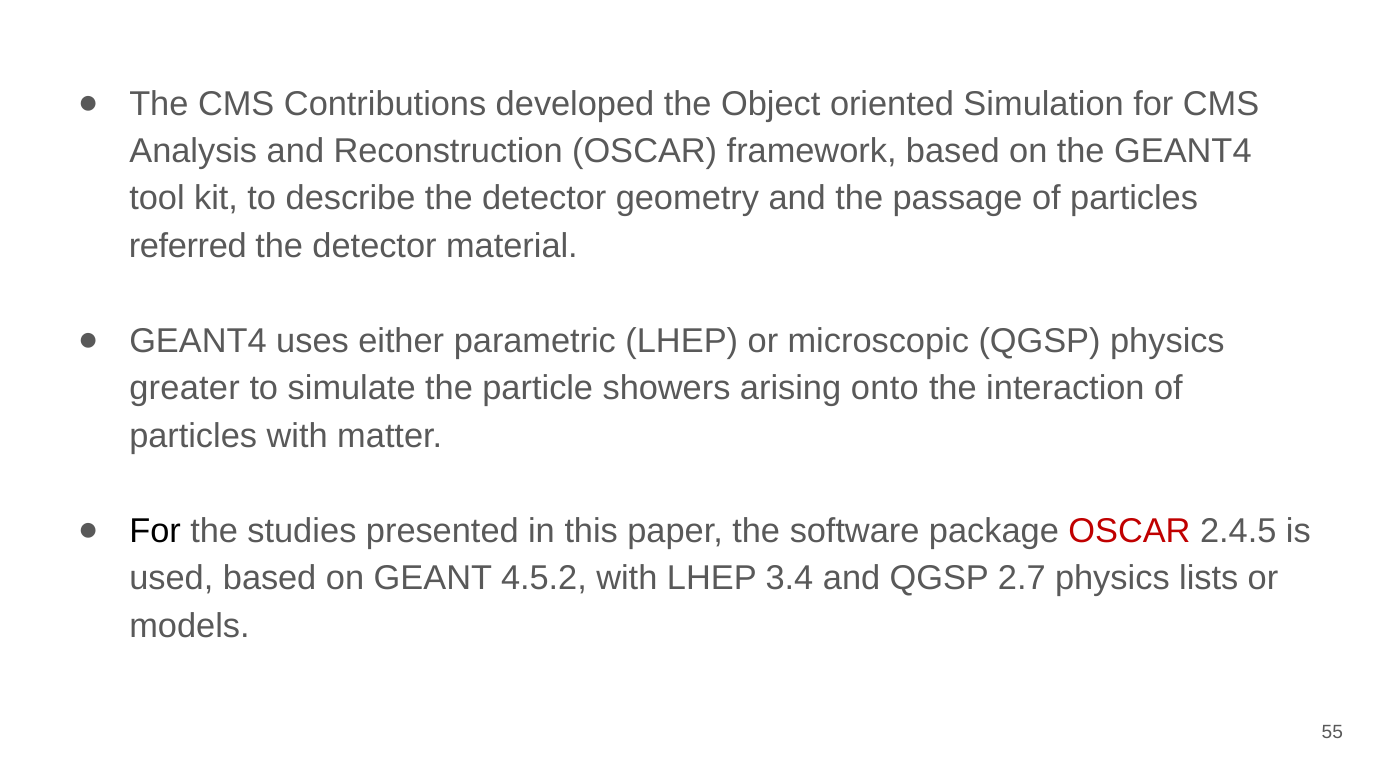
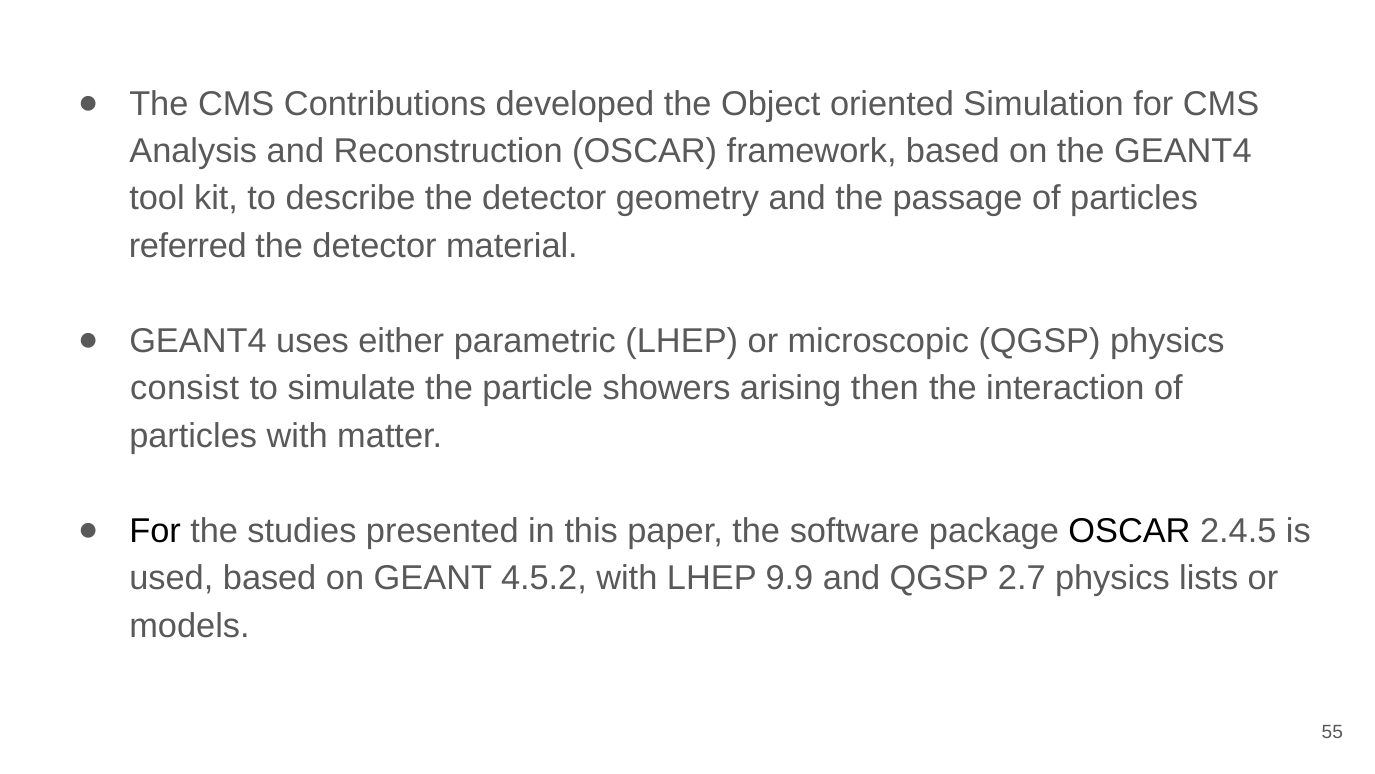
greater: greater -> consist (185, 388)
onto: onto -> then (885, 388)
OSCAR colour: red -> black (1129, 530)
3.4: 3.4 -> 9.9 (789, 578)
